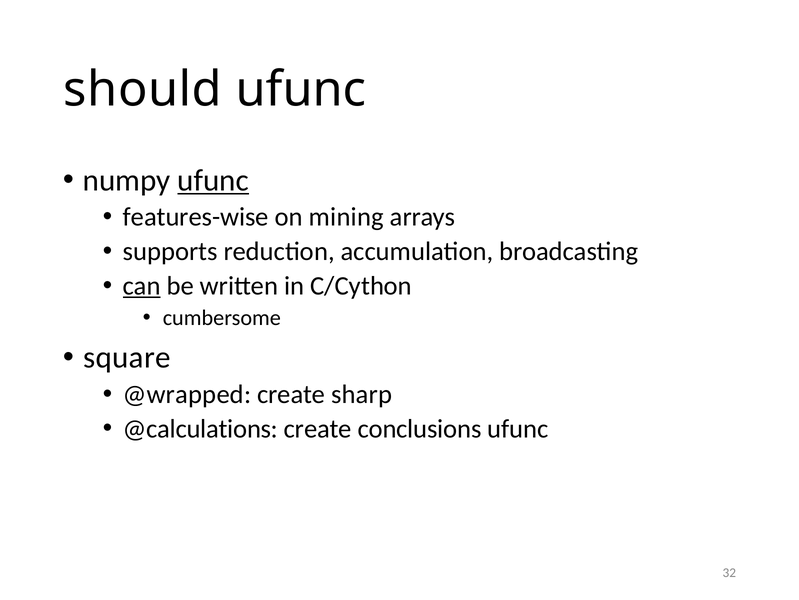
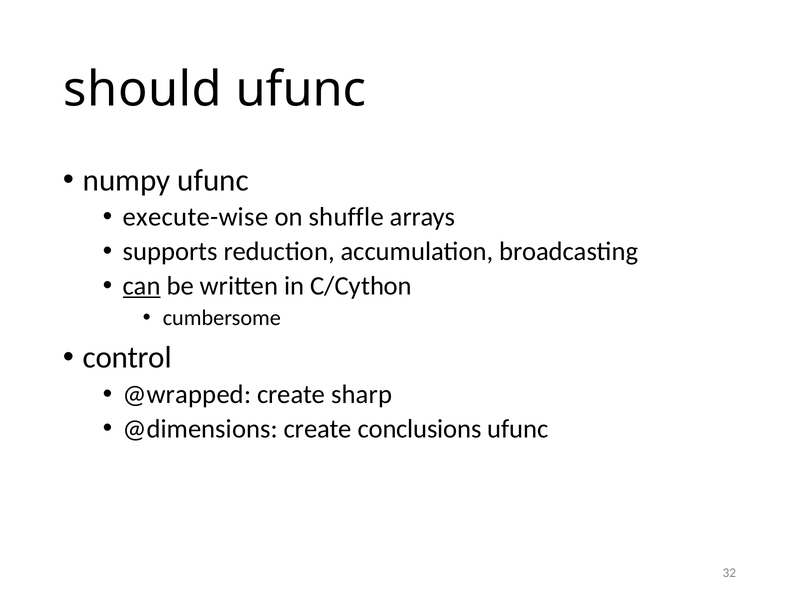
ufunc underline: present -> none (213, 180)
features-wise: features-wise -> execute-wise (196, 217)
mining: mining -> shuffle (346, 217)
square: square -> control (127, 357)
@calculations: @calculations -> @dimensions (200, 428)
